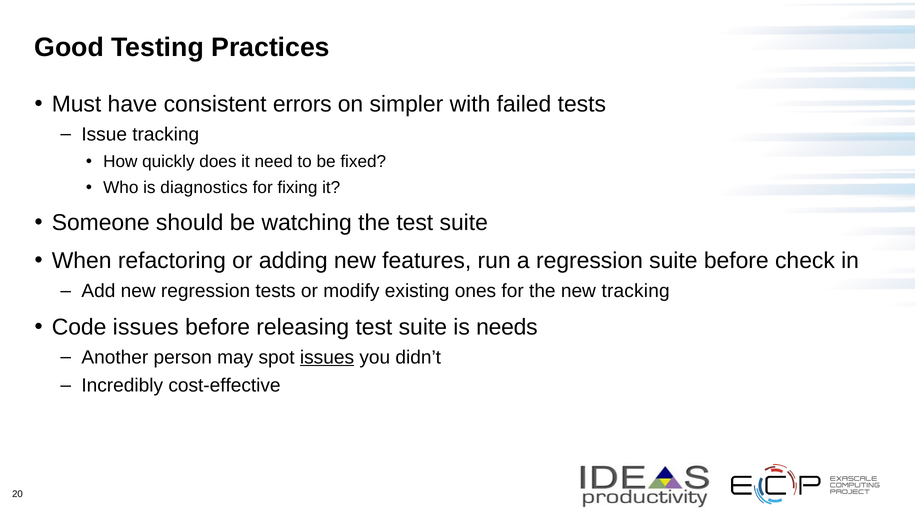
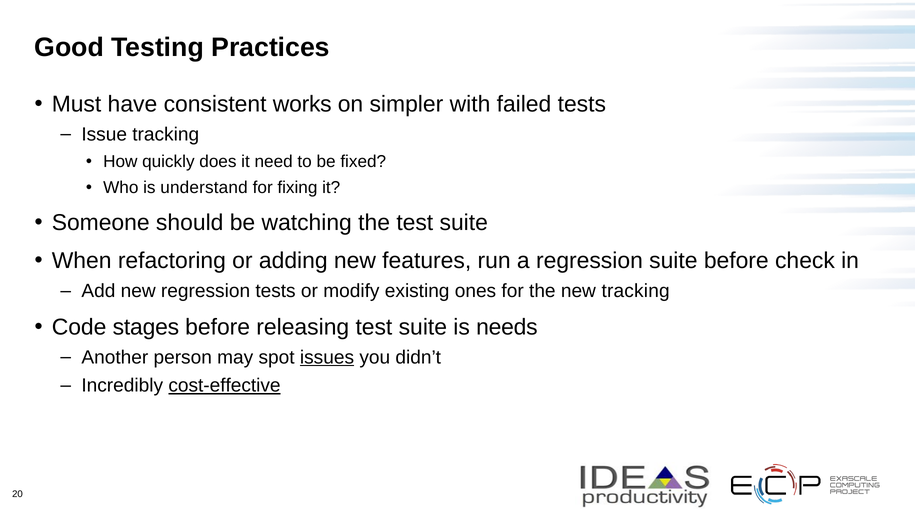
errors: errors -> works (302, 104)
diagnostics: diagnostics -> understand (204, 188)
Code issues: issues -> stages (146, 327)
cost-effective underline: none -> present (225, 385)
